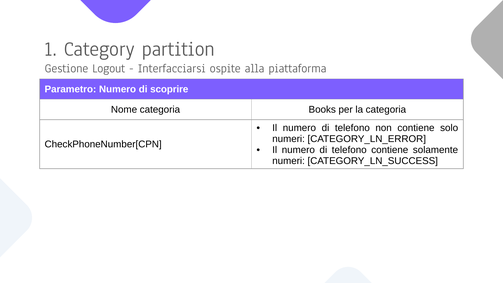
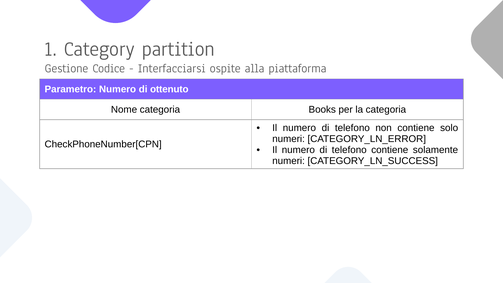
Logout: Logout -> Codice (109, 68)
scoprire: scoprire -> ottenuto (169, 89)
